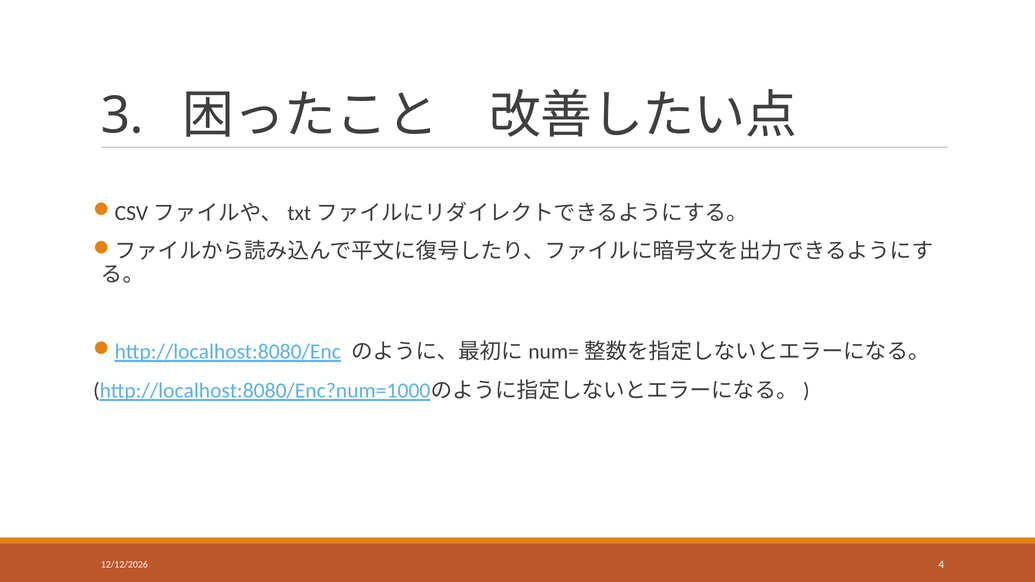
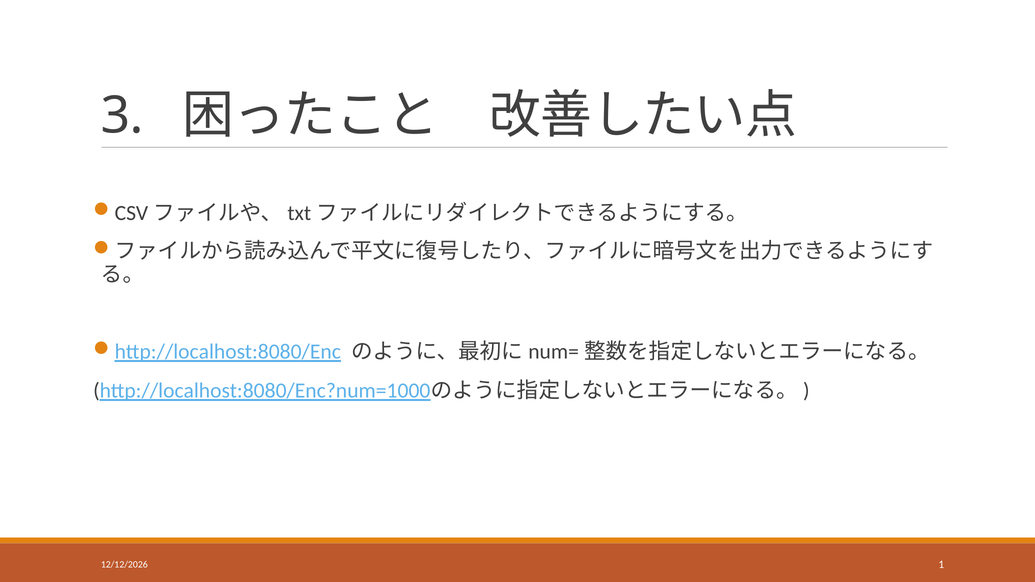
4: 4 -> 1 (941, 565)
